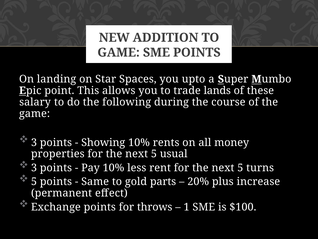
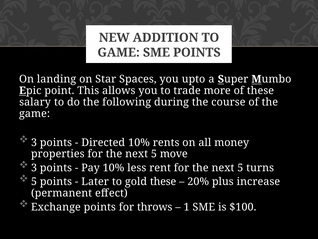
lands: lands -> more (217, 90)
Showing: Showing -> Directed (103, 142)
usual: usual -> move (174, 154)
Same: Same -> Later (95, 181)
gold parts: parts -> these (163, 181)
